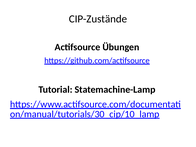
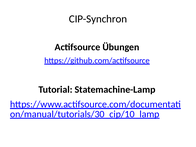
CIP-Zustände: CIP-Zustände -> CIP-Synchron (98, 19)
